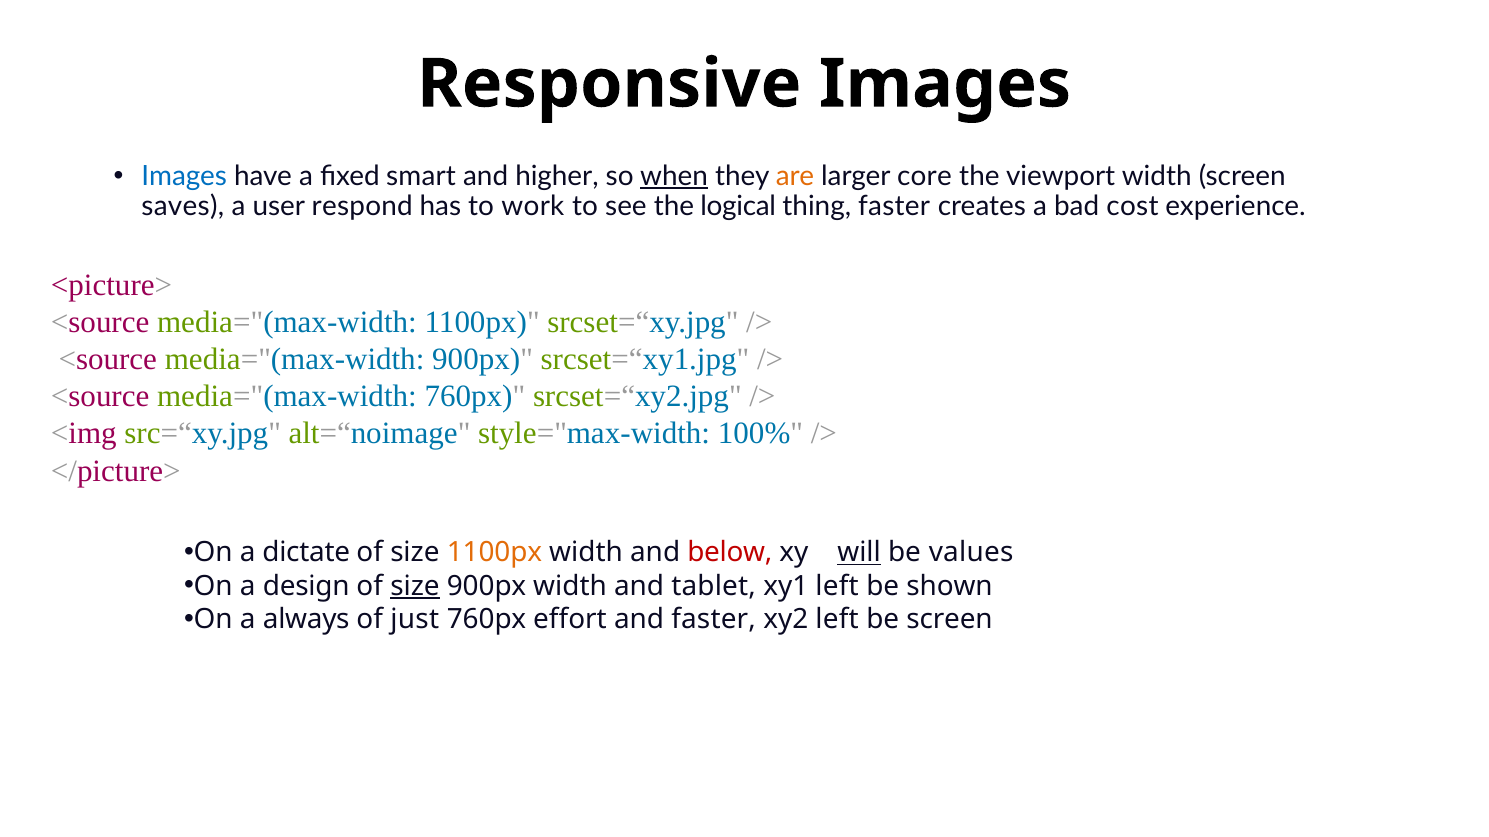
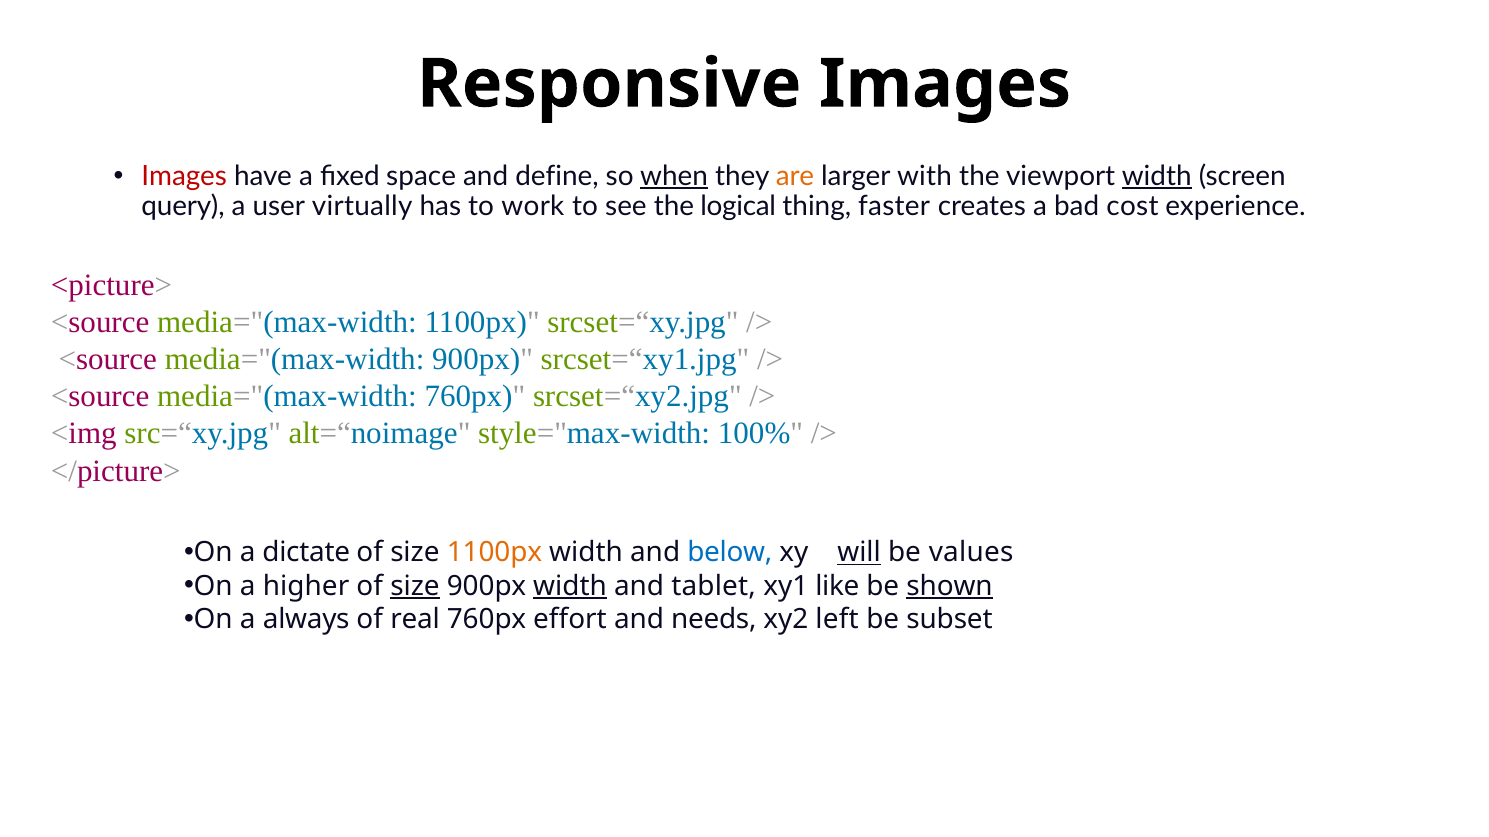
Images colour: blue -> red (184, 176)
smart: smart -> space (421, 176)
higher: higher -> define (557, 176)
core: core -> with (925, 176)
width underline: none -> present (1157, 176)
saves: saves -> query (183, 207)
respond: respond -> virtually (362, 207)
below colour: red -> blue (730, 553)
design: design -> higher (306, 586)
width underline: none -> present (570, 586)
xy1 left: left -> like (837, 586)
shown underline: none -> present (950, 586)
just: just -> real (415, 620)
and faster: faster -> needs (714, 620)
be screen: screen -> subset (950, 620)
